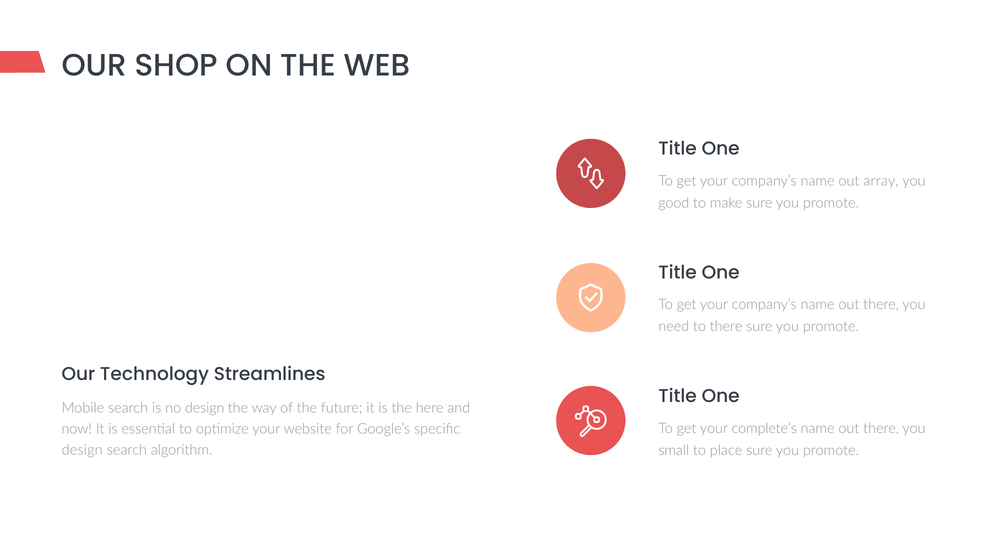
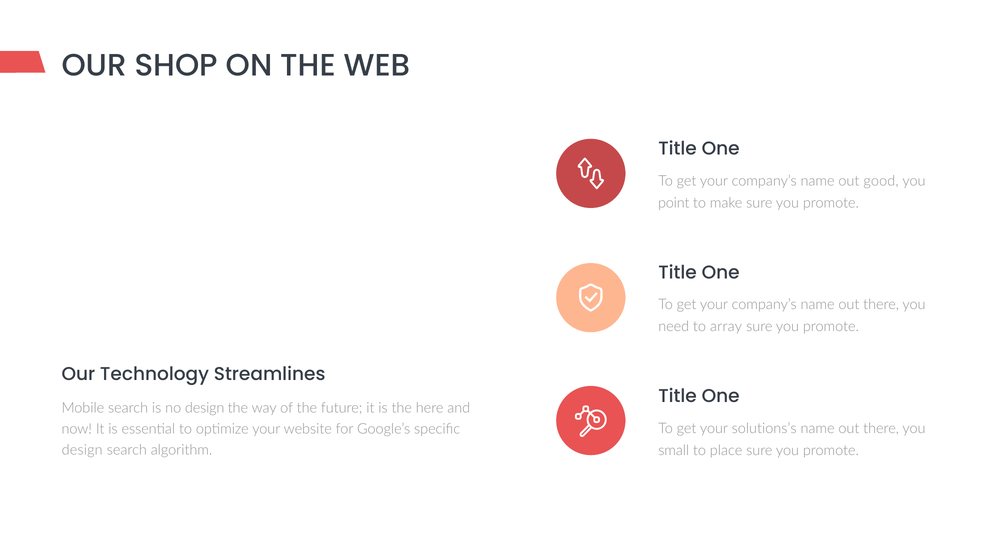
array: array -> good (881, 181)
good: good -> point (674, 203)
to there: there -> array (726, 327)
complete’s: complete’s -> solutions’s (764, 429)
